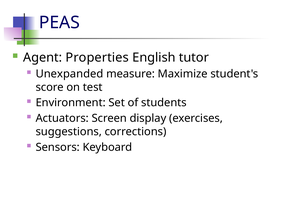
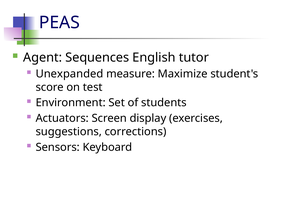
Properties: Properties -> Sequences (97, 58)
